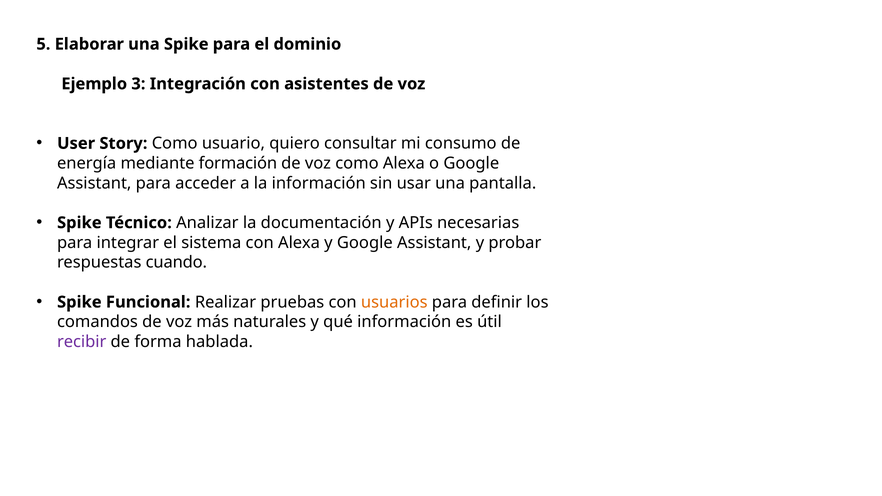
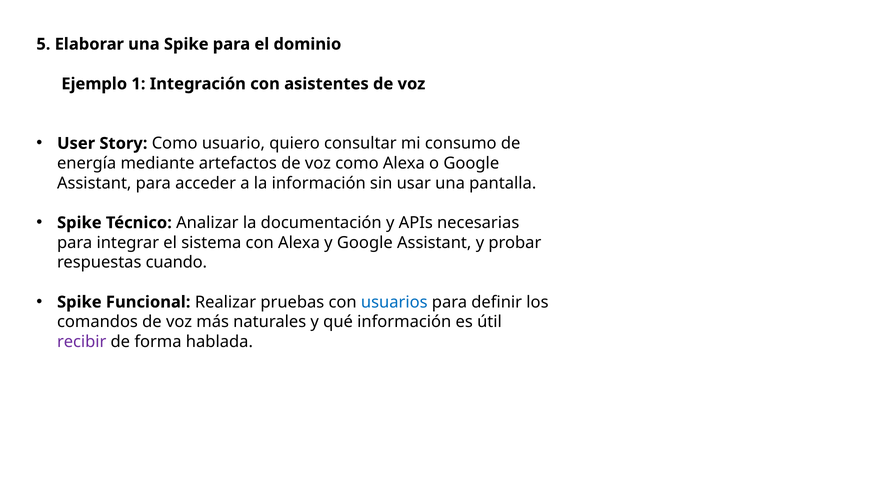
3: 3 -> 1 (138, 84)
formación: formación -> artefactos (238, 163)
usuarios colour: orange -> blue (394, 302)
